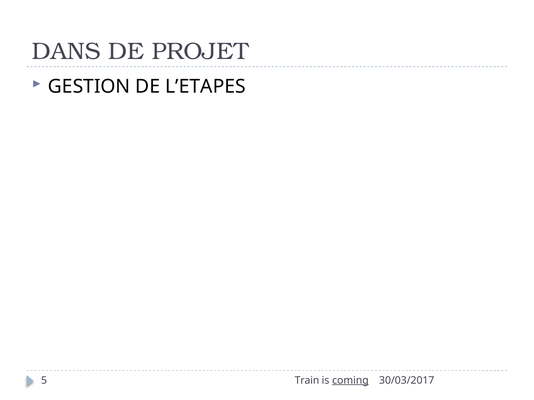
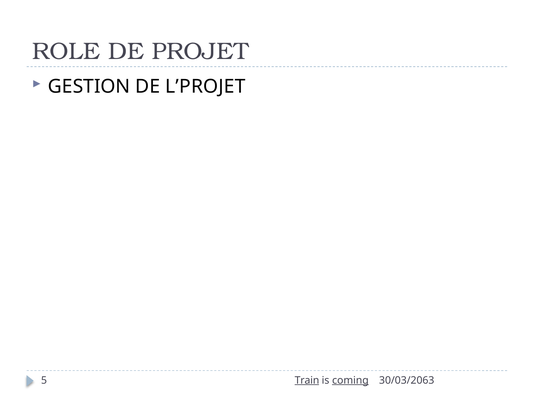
DANS: DANS -> ROLE (66, 52)
L’ETAPES: L’ETAPES -> L’PROJET (205, 87)
Train underline: none -> present (307, 381)
30/03/2017: 30/03/2017 -> 30/03/2063 (407, 381)
